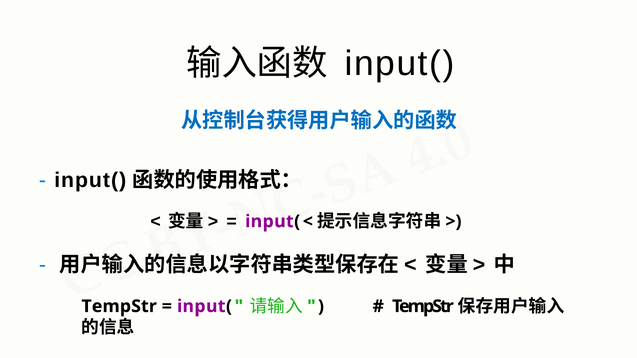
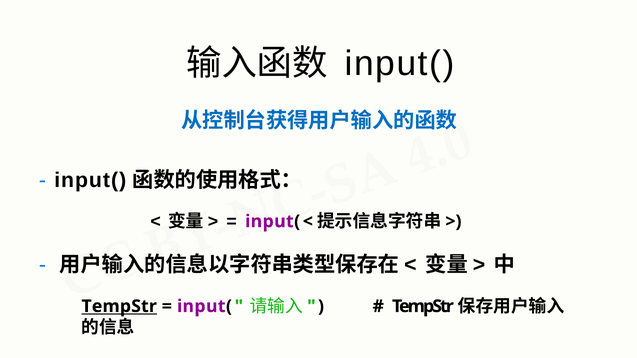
TempStr underline: none -> present (119, 307)
